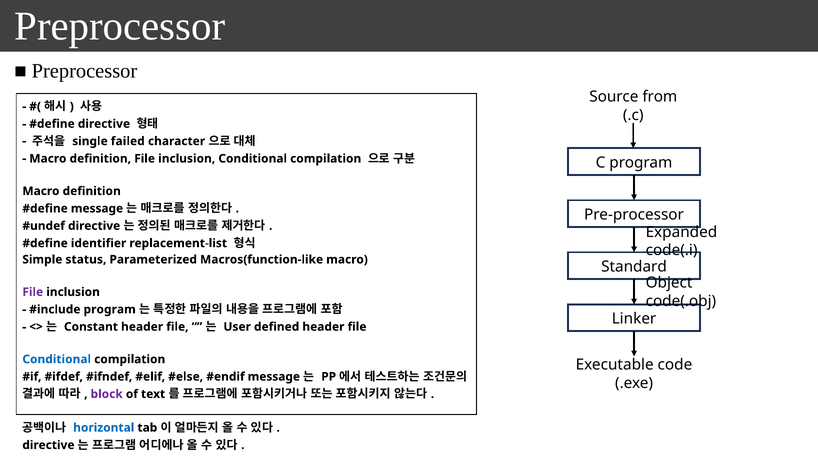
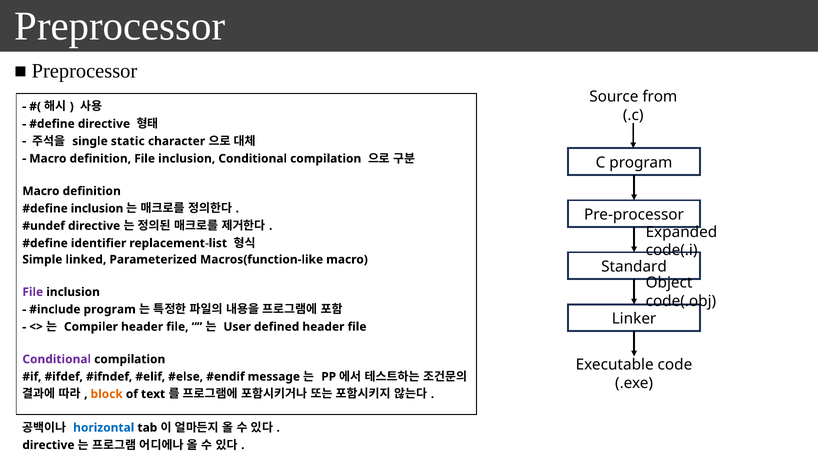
failed: failed -> static (128, 141)
message: message -> inclusion (97, 209)
status: status -> linked (86, 260)
Constant: Constant -> Compiler (91, 327)
Conditional colour: blue -> purple (57, 359)
block colour: purple -> orange (107, 394)
